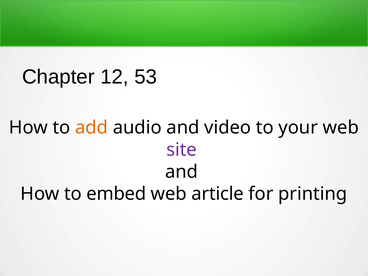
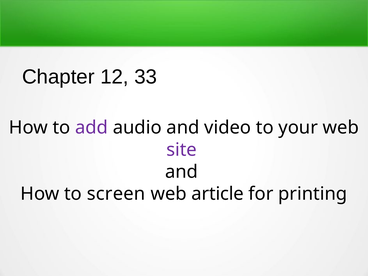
53: 53 -> 33 (146, 77)
add colour: orange -> purple (92, 128)
embed: embed -> screen (116, 194)
